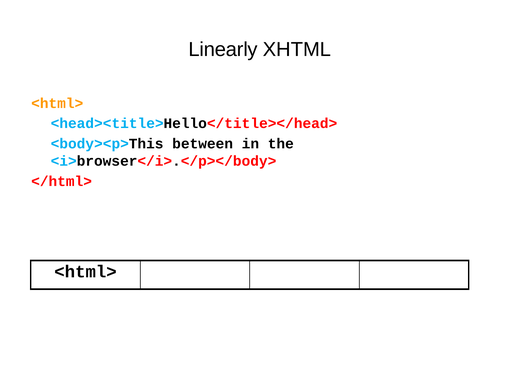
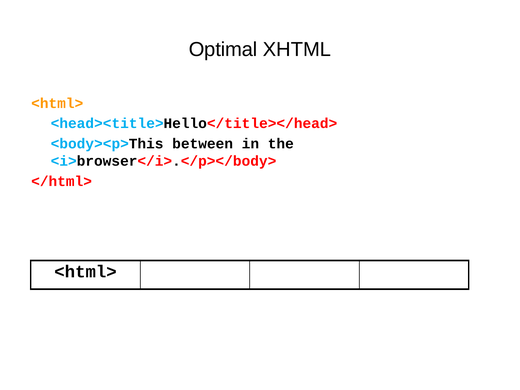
Linearly: Linearly -> Optimal (223, 50)
